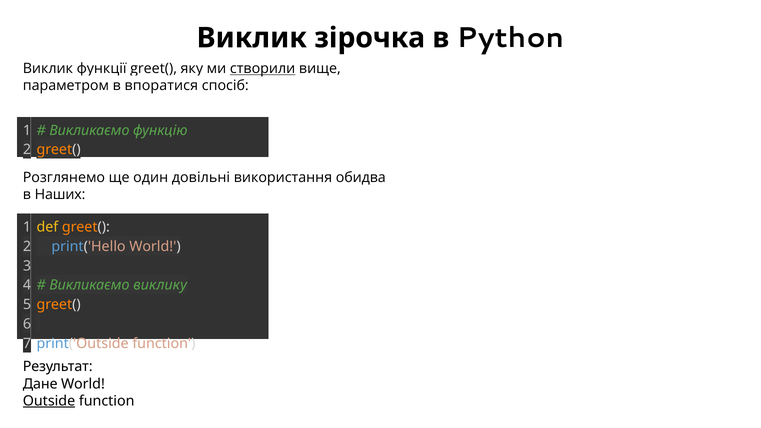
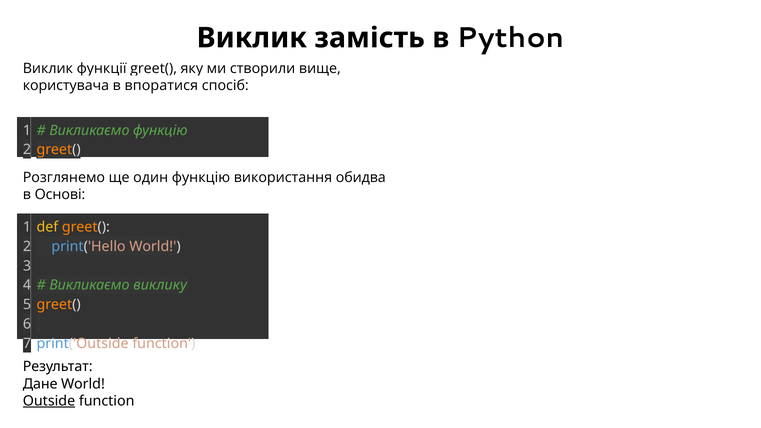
зірочка: зірочка -> замість (370, 38)
створили underline: present -> none (263, 69)
параметром: параметром -> користувача (66, 86)
один довільні: довільні -> функцію (201, 178)
Наших: Наших -> Основі (60, 195)
